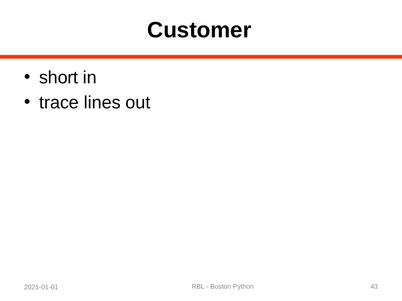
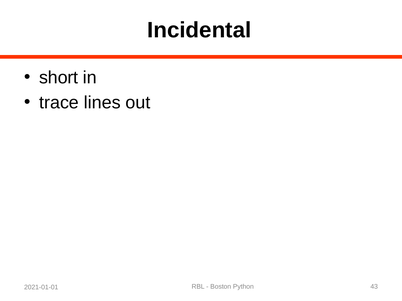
Customer: Customer -> Incidental (199, 30)
